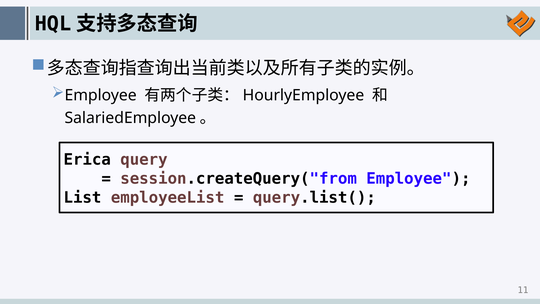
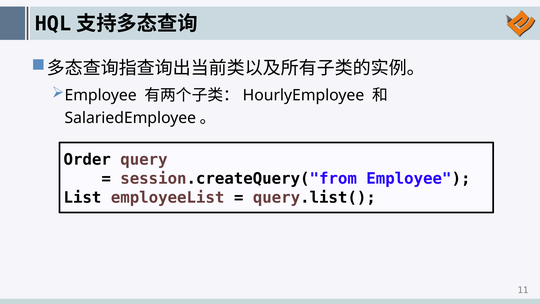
Erica: Erica -> Order (87, 160)
